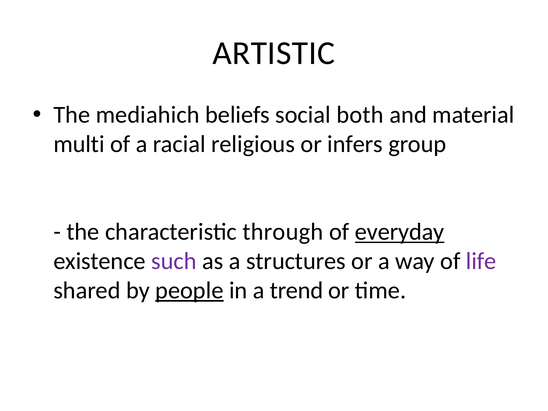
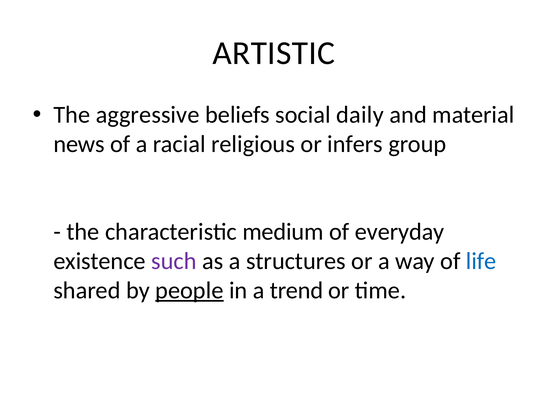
mediahich: mediahich -> aggressive (148, 115)
both: both -> daily (360, 115)
multi: multi -> news (79, 144)
through: through -> medium (283, 232)
everyday underline: present -> none (400, 232)
life colour: purple -> blue (481, 261)
